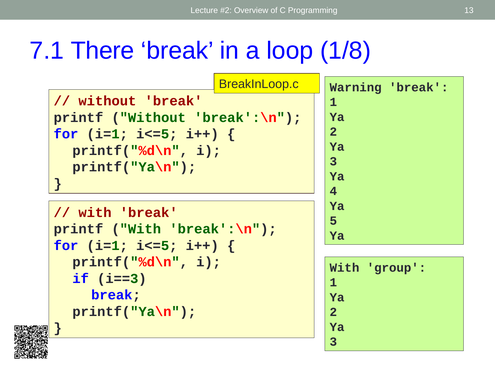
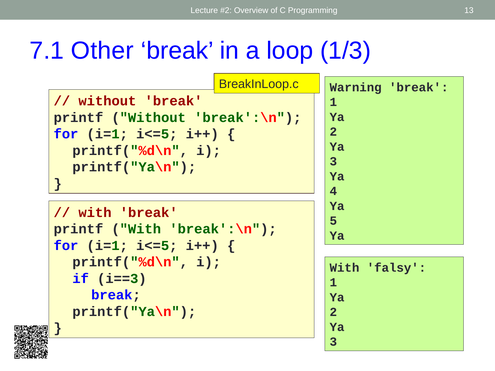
There: There -> Other (102, 51)
1/8: 1/8 -> 1/3 (346, 51)
group: group -> falsy (396, 268)
